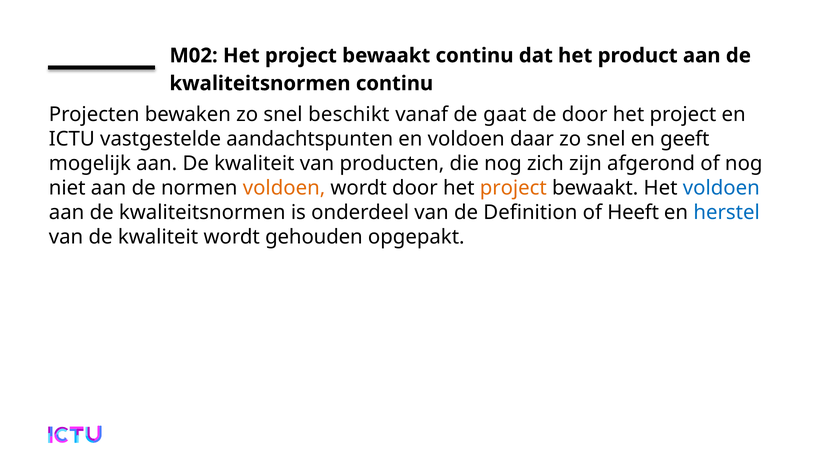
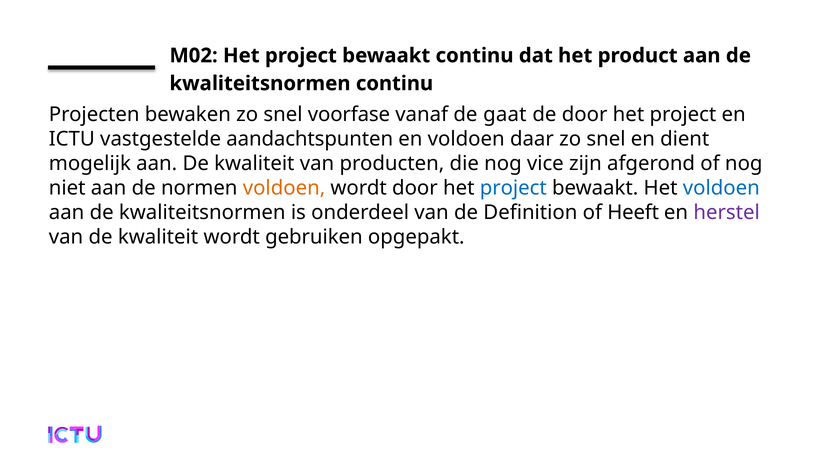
beschikt: beschikt -> voorfase (349, 115)
geeft: geeft -> dient (685, 139)
zich: zich -> vice (545, 164)
project colour: orange -> blue (513, 188)
herstel colour: blue -> purple (727, 212)
gehouden: gehouden -> gebruiken (314, 237)
